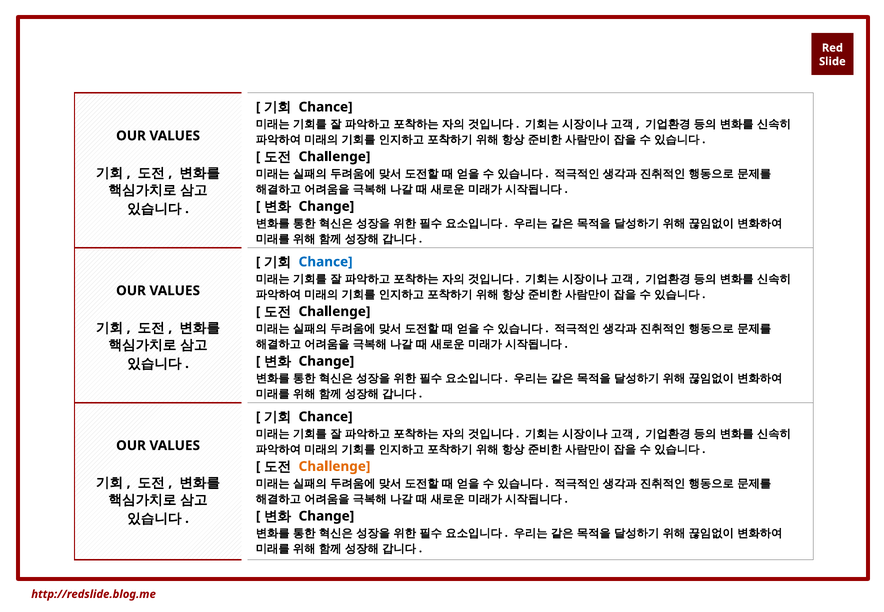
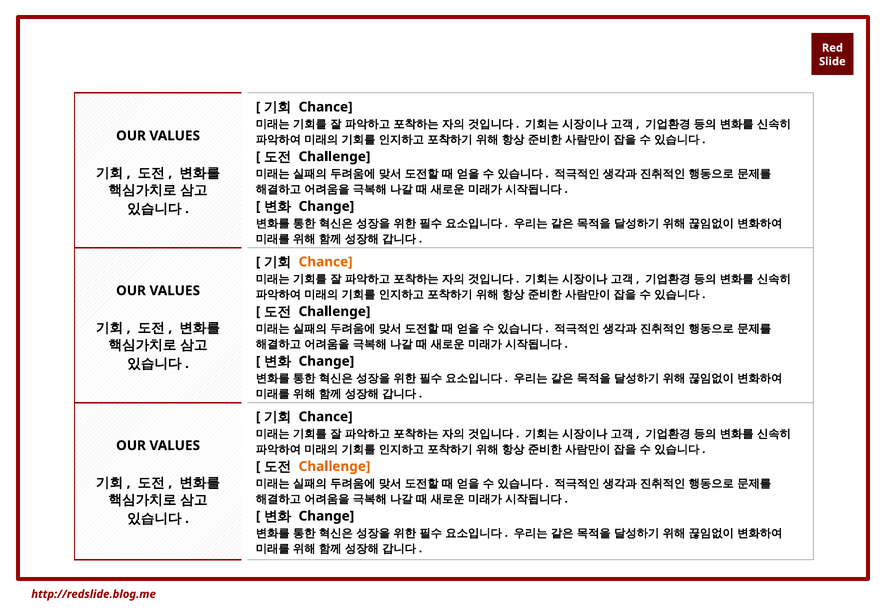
Chance colour: blue -> orange (326, 262)
